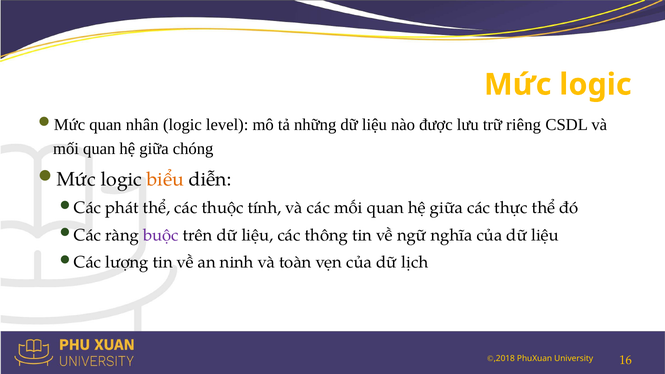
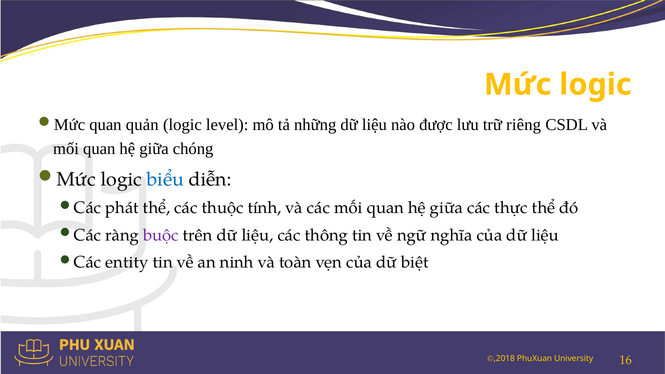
nhân: nhân -> quản (142, 125)
biểu colour: orange -> blue (165, 179)
lượng: lượng -> entity (127, 262)
lịch: lịch -> biệt (415, 262)
